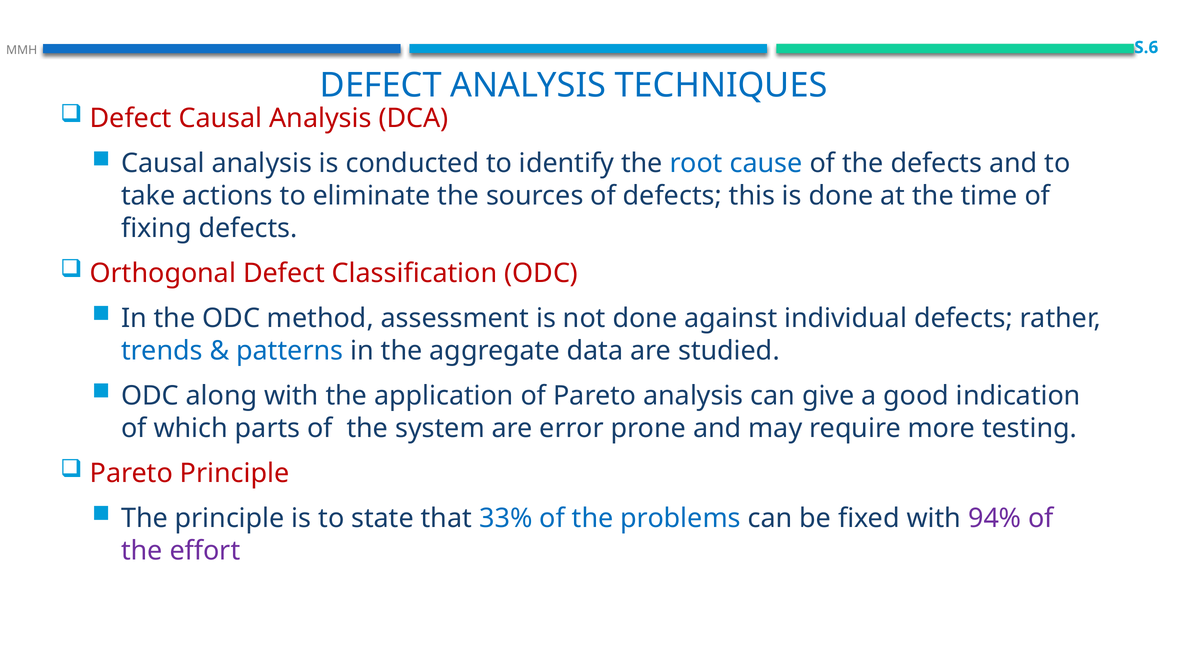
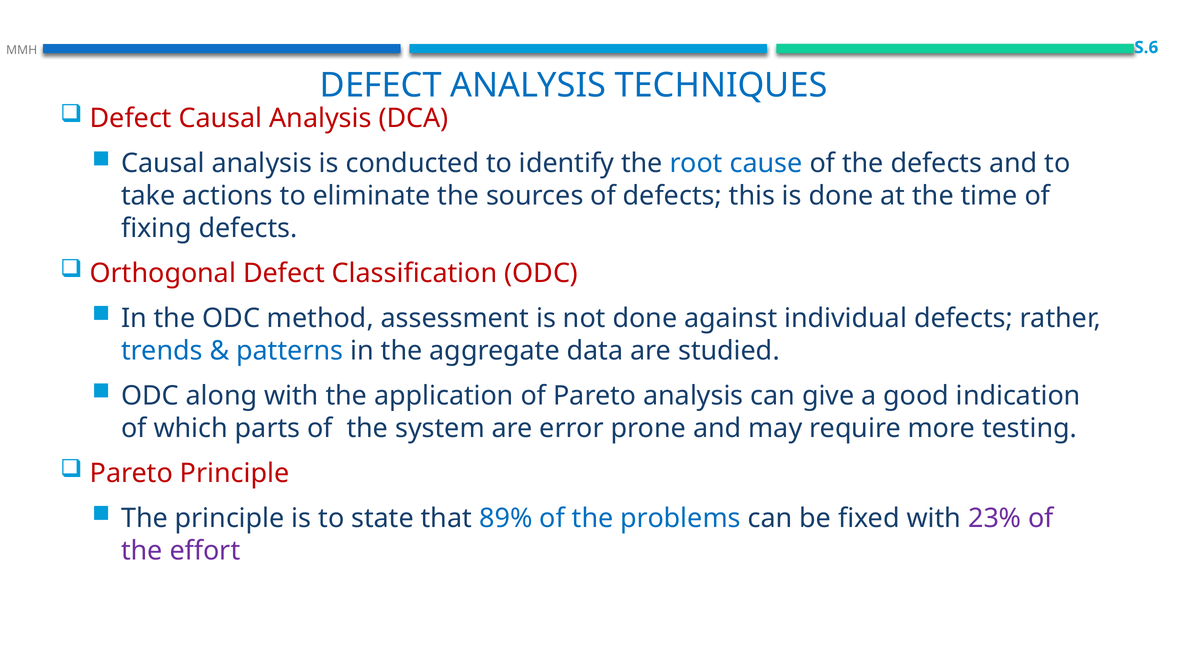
33%: 33% -> 89% (506, 519)
94%: 94% -> 23% (995, 519)
